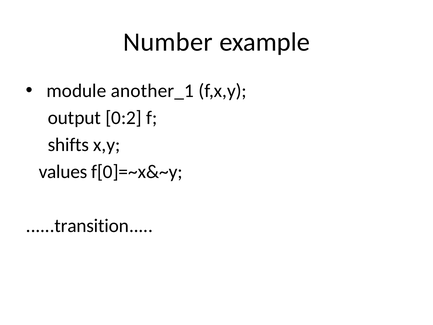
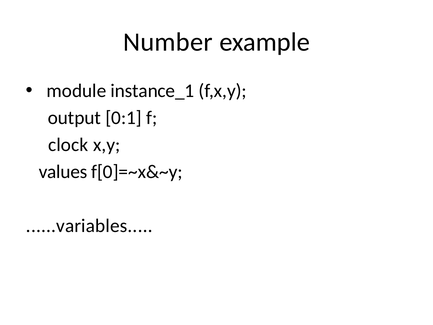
another_1: another_1 -> instance_1 (152, 91)
0:2: 0:2 -> 0:1 (124, 118)
shifts: shifts -> clock (68, 145)
......transition: ......transition -> ......variables (89, 226)
